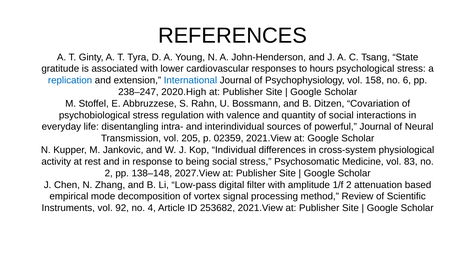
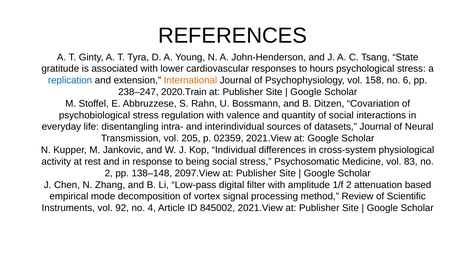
International colour: blue -> orange (190, 81)
2020.High: 2020.High -> 2020.Train (184, 92)
powerful: powerful -> datasets (336, 127)
2027.View: 2027.View -> 2097.View (197, 174)
253682: 253682 -> 845002 (218, 208)
